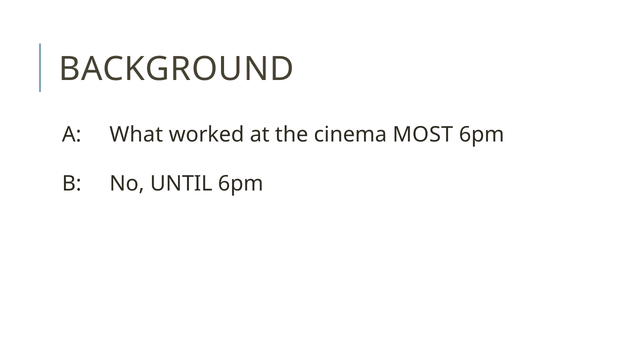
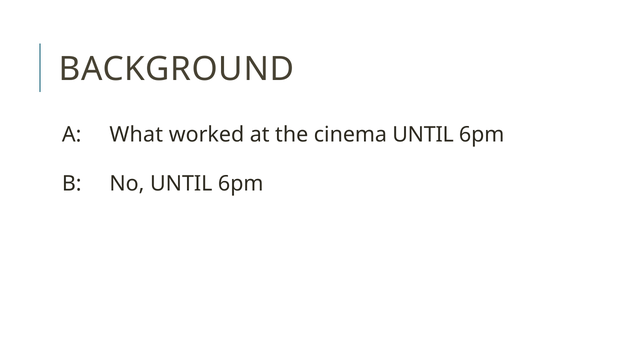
cinema MOST: MOST -> UNTIL (423, 134)
